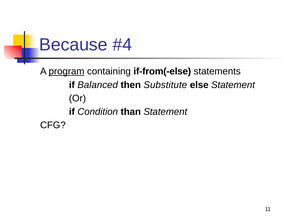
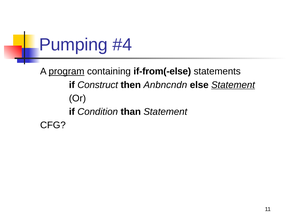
Because: Because -> Pumping (73, 45)
Balanced: Balanced -> Construct (98, 85)
Substitute: Substitute -> Anbncndn (165, 85)
Statement underline: none -> present (233, 85)
